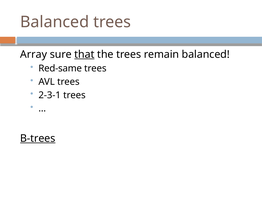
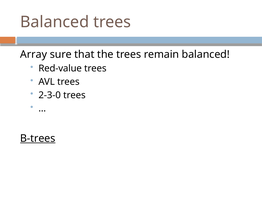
that underline: present -> none (84, 54)
Red-same: Red-same -> Red-value (60, 68)
2-3-1: 2-3-1 -> 2-3-0 (50, 95)
